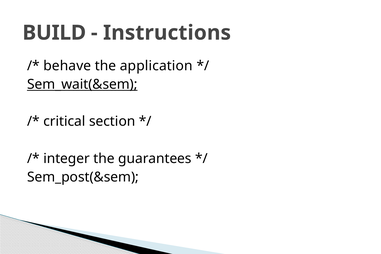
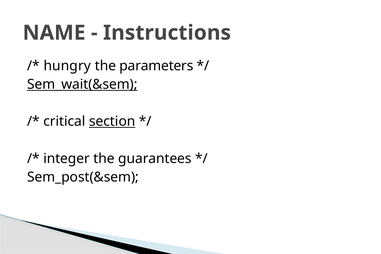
BUILD: BUILD -> NAME (54, 33)
behave: behave -> hungry (67, 66)
application: application -> parameters (156, 66)
section underline: none -> present (112, 121)
